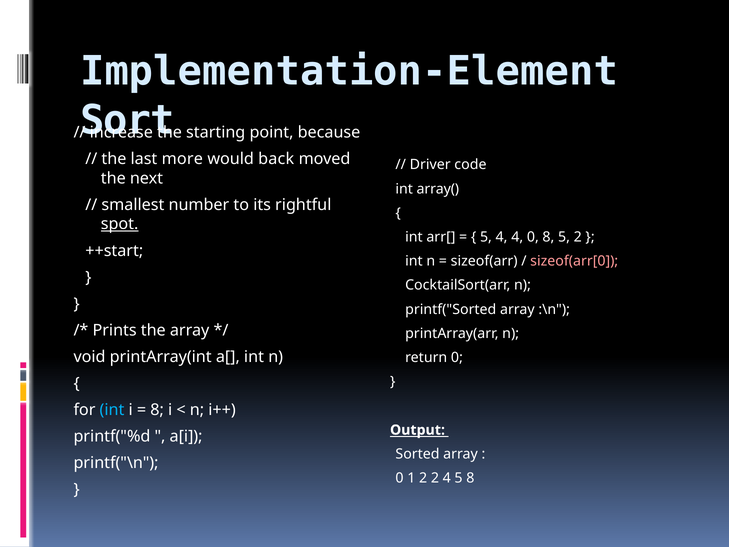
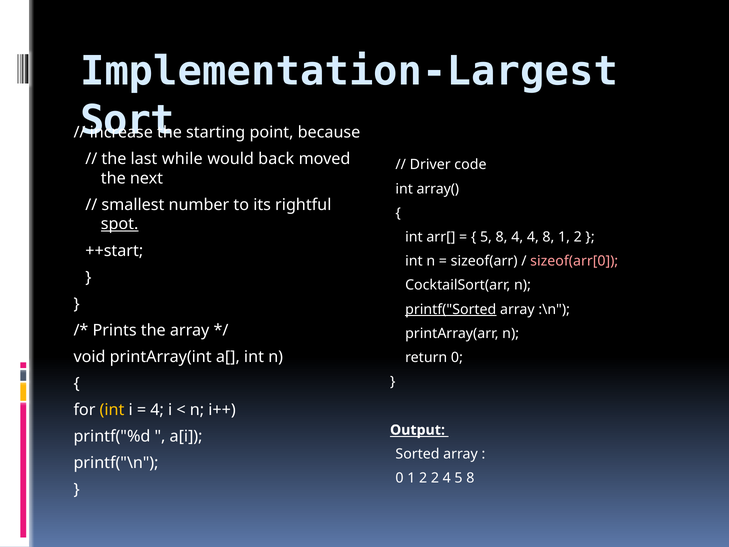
Implementation-Element: Implementation-Element -> Implementation-Largest (349, 72)
more: more -> while (182, 159)
4: 4 -> 8 (502, 237)
4 0: 0 -> 4 (533, 237)
8 5: 5 -> 1 (564, 237)
printf("Sorted underline: none -> present (451, 309)
int colour: light blue -> yellow (112, 410)
8: 8 -> 4 (157, 410)
